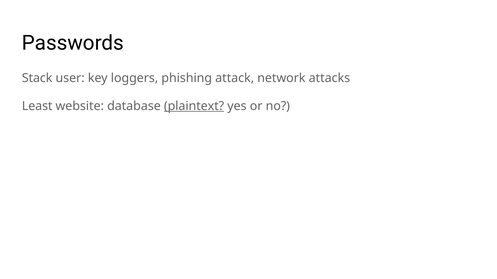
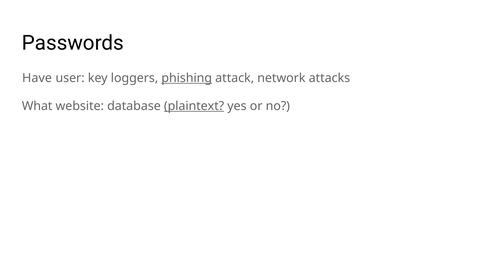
Stack: Stack -> Have (37, 78)
phishing underline: none -> present (187, 78)
Least: Least -> What (37, 106)
